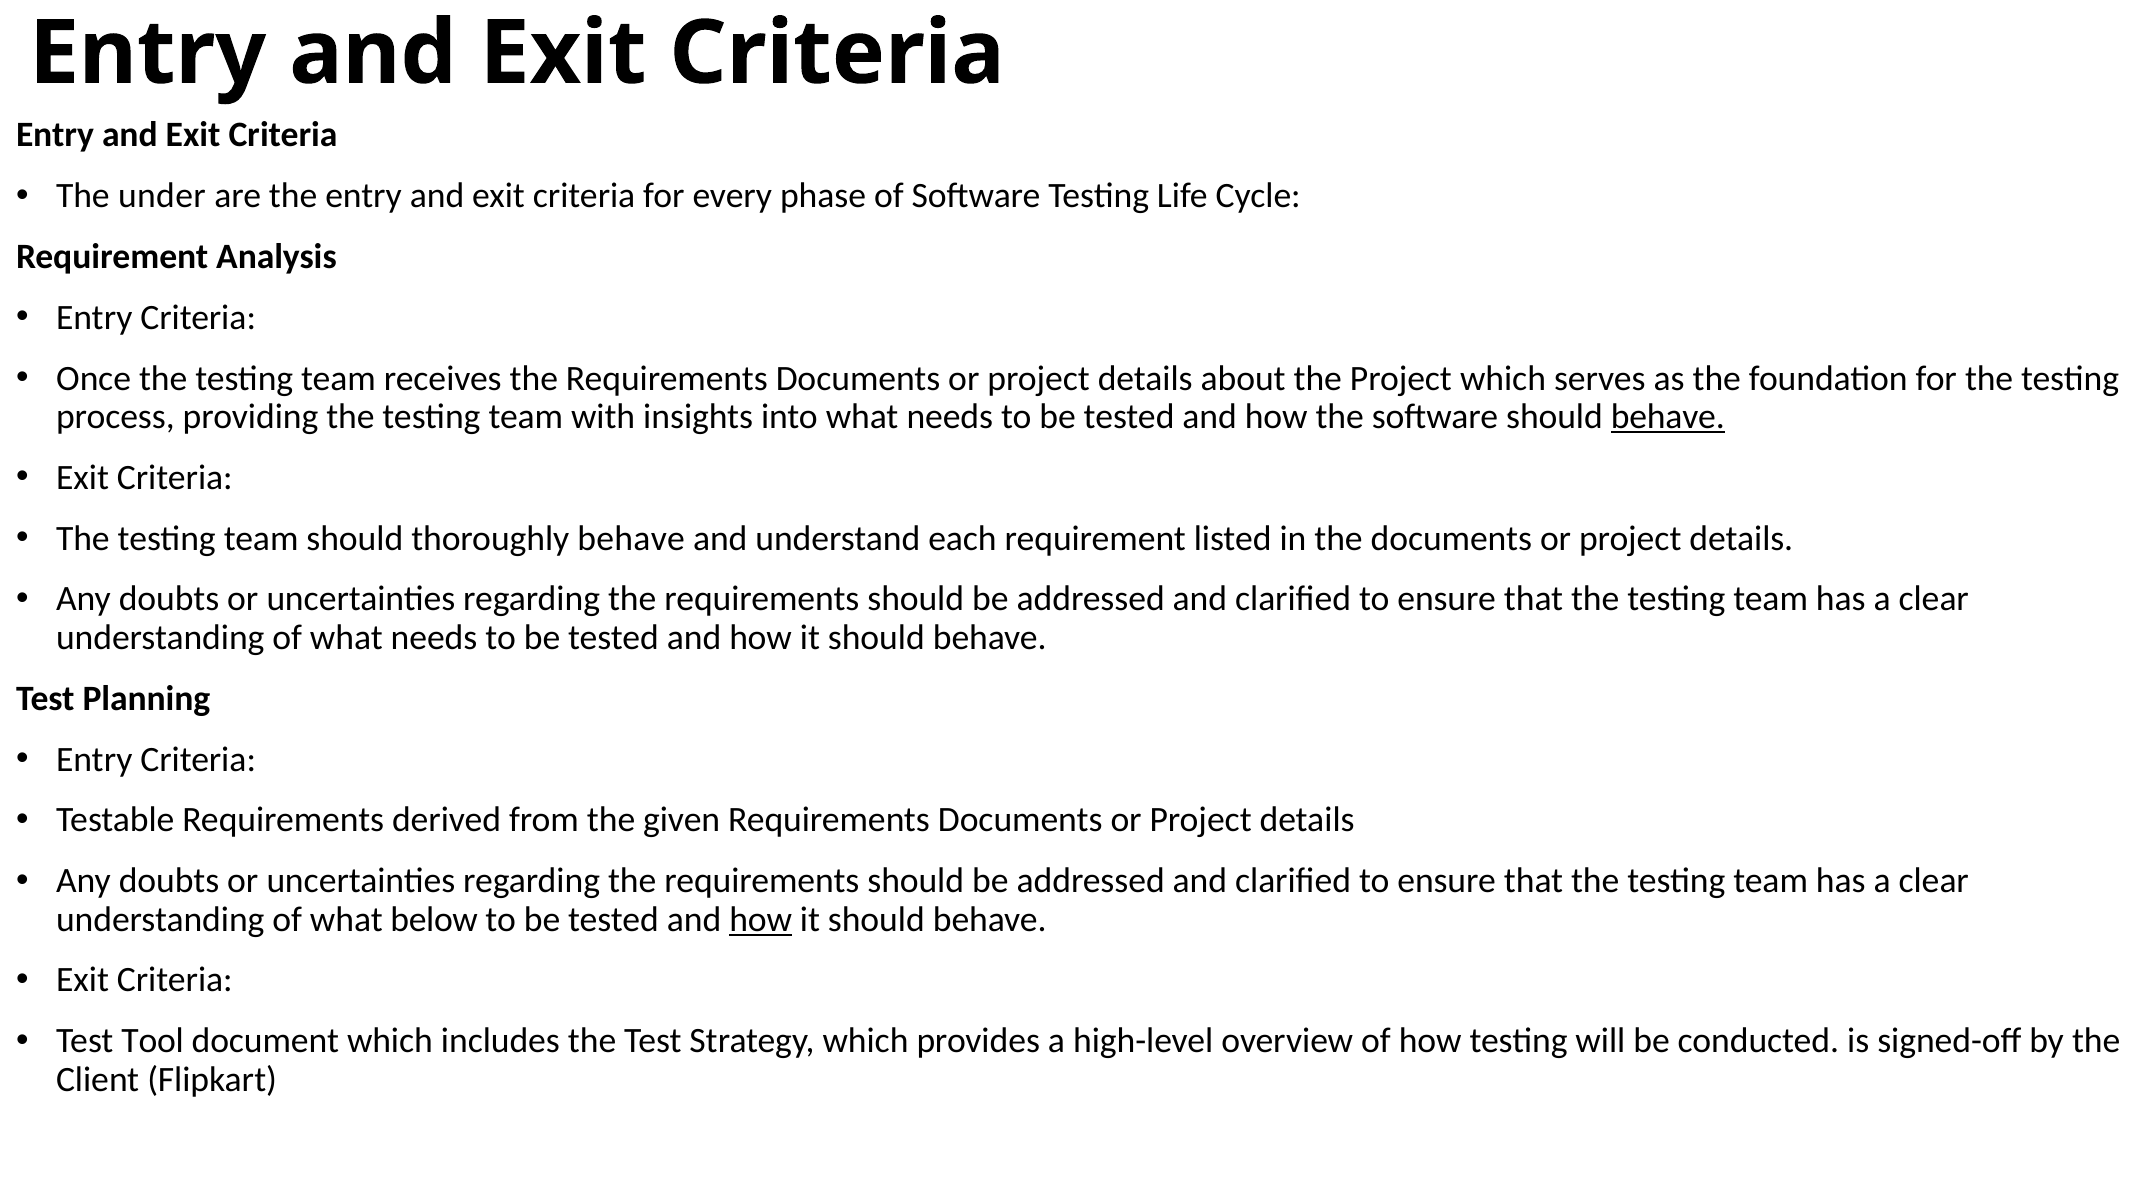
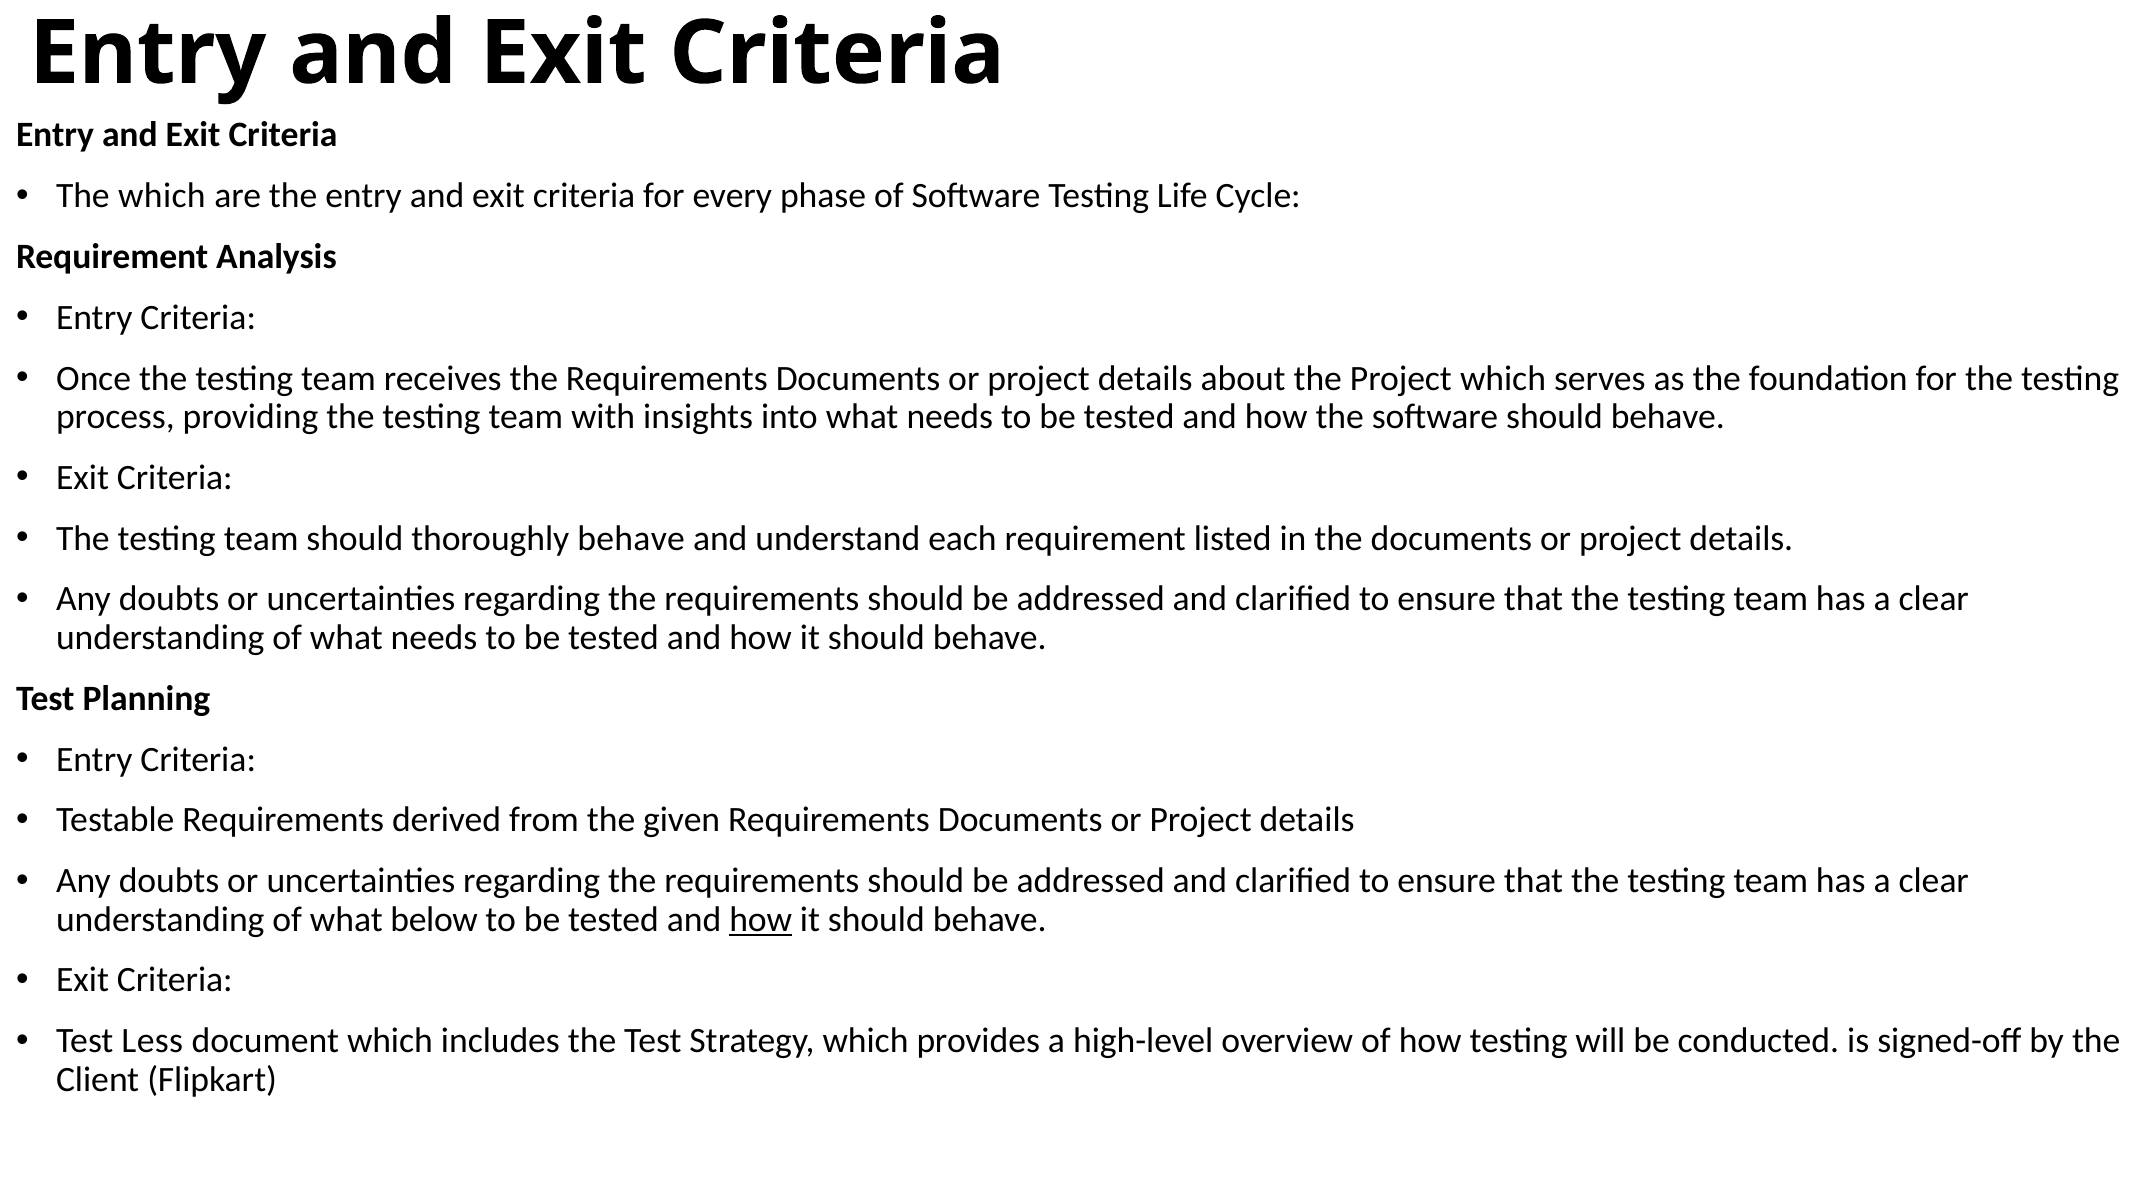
The under: under -> which (162, 196)
behave underline: present -> none (1668, 417)
Tool: Tool -> Less (152, 1041)
